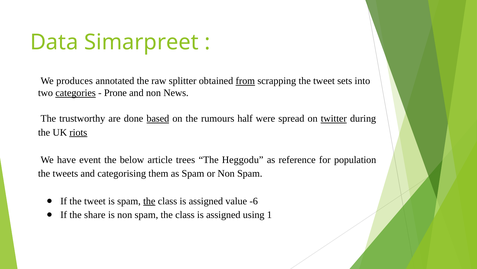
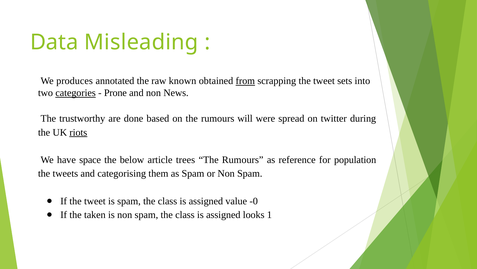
Simarpreet: Simarpreet -> Misleading (141, 42)
splitter: splitter -> known (183, 81)
based underline: present -> none (158, 118)
half: half -> will (245, 118)
twitter underline: present -> none (334, 118)
event: event -> space (90, 160)
Heggodu: Heggodu -> Rumours (243, 160)
the underline: present -> none (149, 201)
-6: -6 -> -0 (254, 201)
share: share -> taken (95, 214)
using: using -> looks (254, 214)
